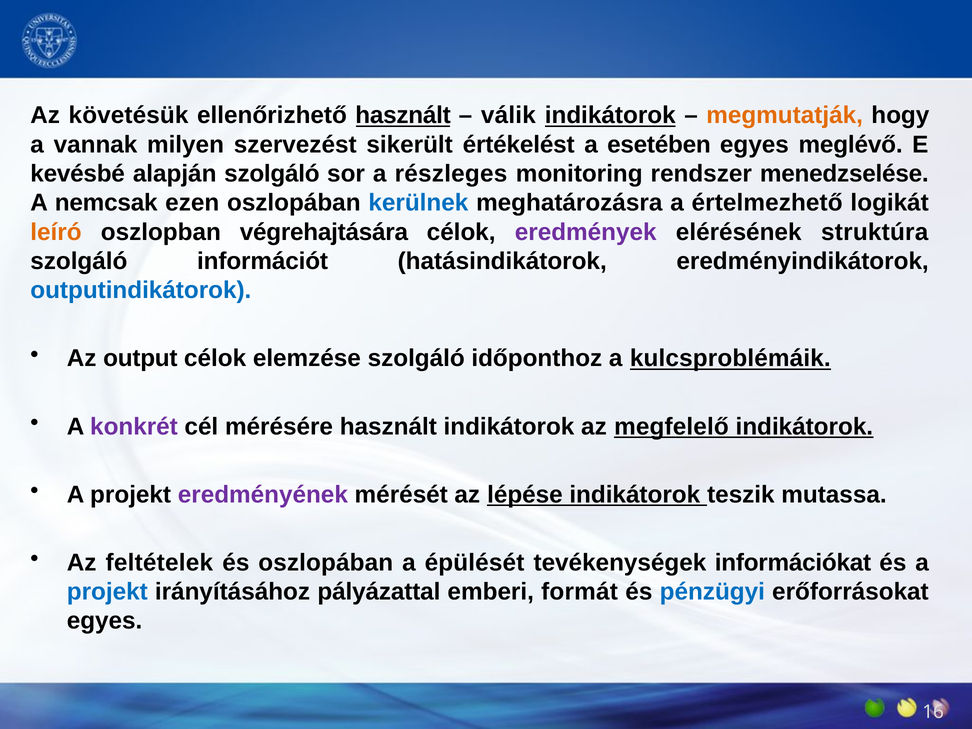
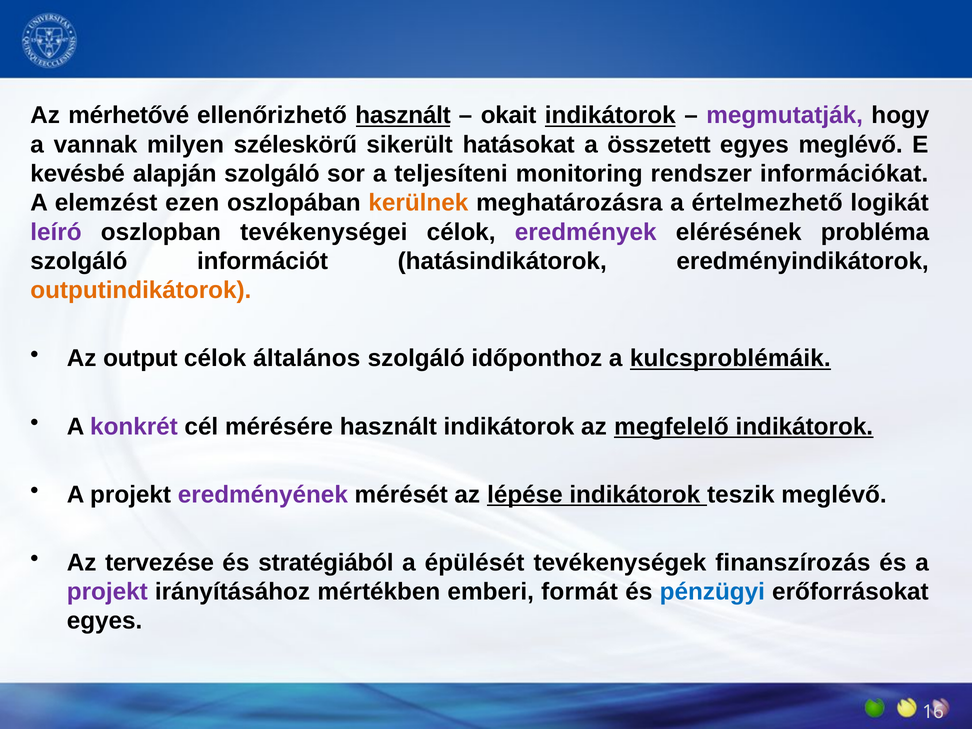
követésük: követésük -> mérhetővé (129, 115)
válik: válik -> okait (509, 115)
megmutatják colour: orange -> purple (785, 115)
szervezést: szervezést -> széleskörű (295, 145)
értékelést: értékelést -> hatásokat (519, 145)
esetében: esetében -> összetett (659, 145)
részleges: részleges -> teljesíteni (451, 174)
menedzselése: menedzselése -> információkat (844, 174)
nemcsak: nemcsak -> elemzést (106, 203)
kerülnek colour: blue -> orange (418, 203)
leíró colour: orange -> purple (56, 232)
végrehajtására: végrehajtására -> tevékenységei (324, 232)
struktúra: struktúra -> probléma (875, 232)
outputindikátorok colour: blue -> orange (141, 290)
elemzése: elemzése -> általános (307, 358)
teszik mutassa: mutassa -> meglévő (834, 495)
feltételek: feltételek -> tervezése (160, 563)
és oszlopában: oszlopában -> stratégiából (326, 563)
információkat: információkat -> finanszírozás (793, 563)
projekt colour: blue -> purple (107, 592)
pályázattal: pályázattal -> mértékben (379, 592)
